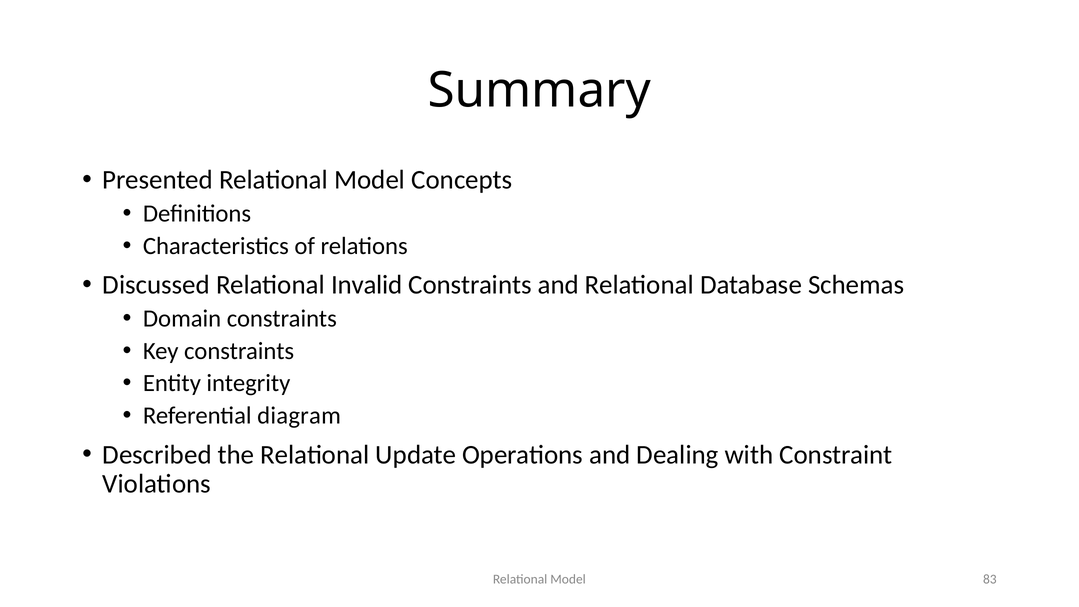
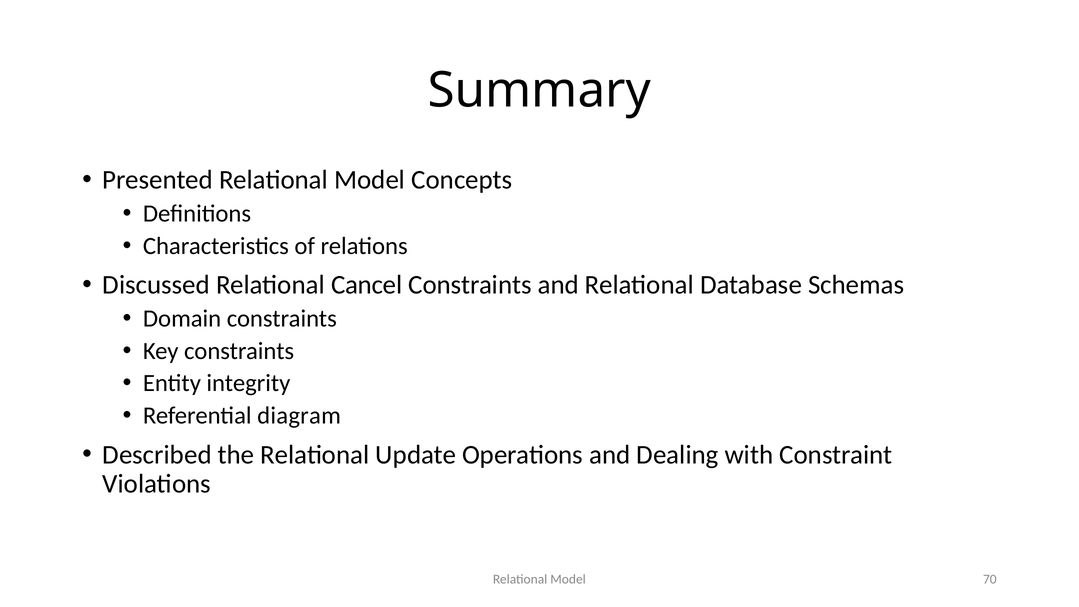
Invalid: Invalid -> Cancel (367, 285)
83: 83 -> 70 (990, 579)
